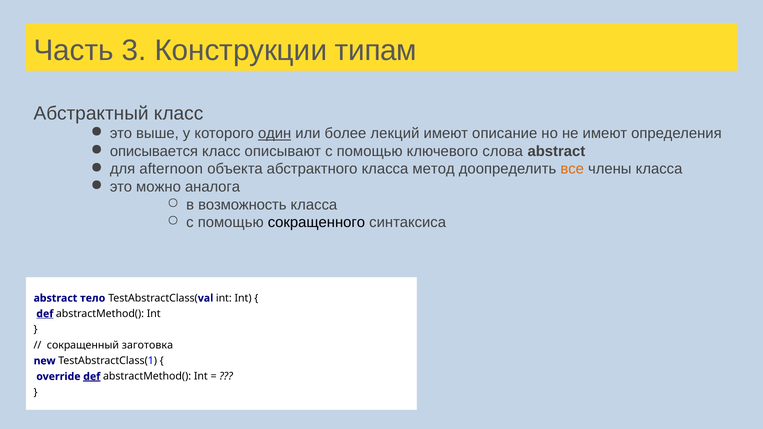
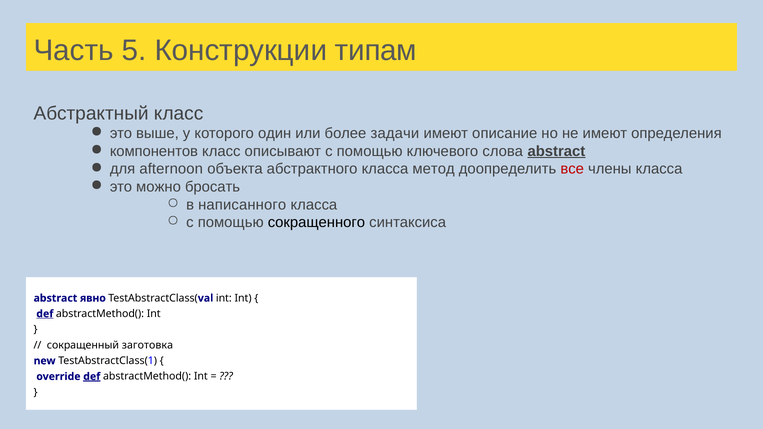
3: 3 -> 5 (134, 51)
один underline: present -> none (275, 134)
лекций: лекций -> задачи (395, 134)
описывается: описывается -> компонентов (154, 151)
abstract underline: none -> present (556, 151)
все colour: orange -> red (572, 169)
аналога: аналога -> бросать (213, 187)
возможность: возможность -> написанного (242, 205)
тело: тело -> явно (93, 298)
